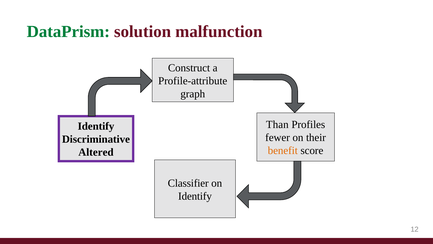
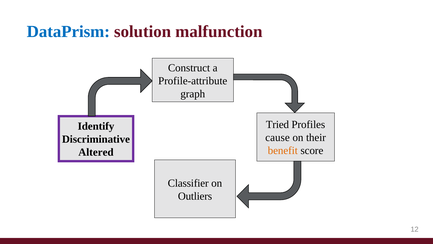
DataPrism colour: green -> blue (68, 32)
Than: Than -> Tried (277, 124)
fewer: fewer -> cause (278, 137)
Identify: Identify -> Outliers (195, 196)
